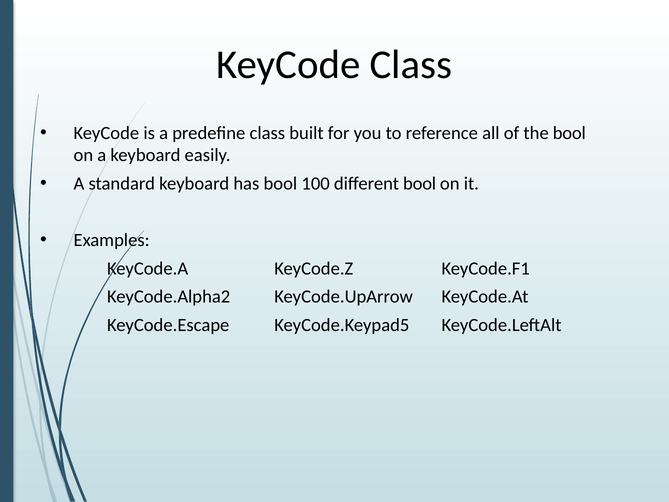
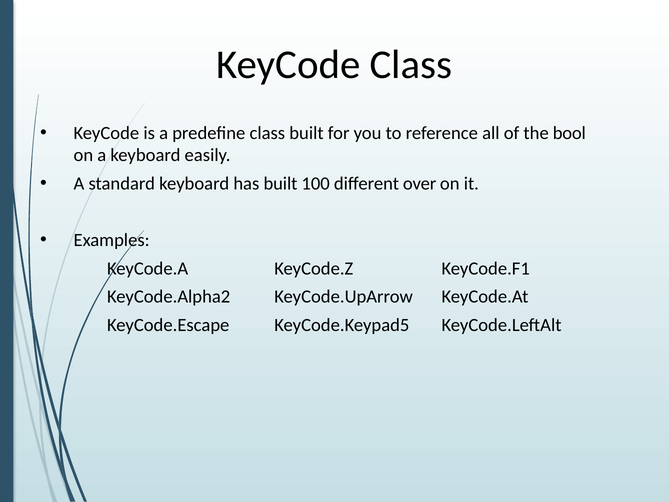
has bool: bool -> built (280, 183)
different bool: bool -> over (420, 183)
